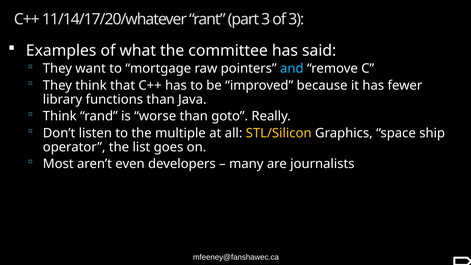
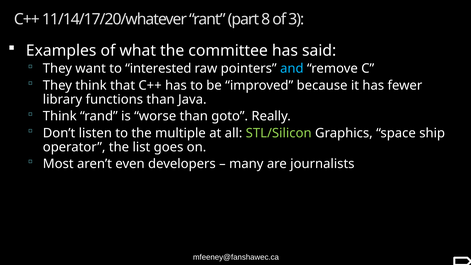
part 3: 3 -> 8 (266, 19)
mortgage: mortgage -> interested (158, 69)
STL/Silicon colour: yellow -> light green (279, 133)
